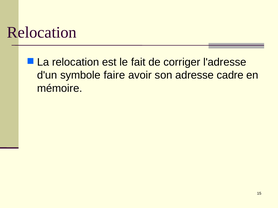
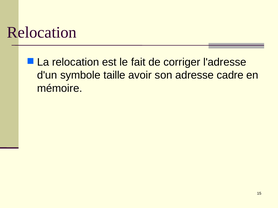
faire: faire -> taille (114, 75)
